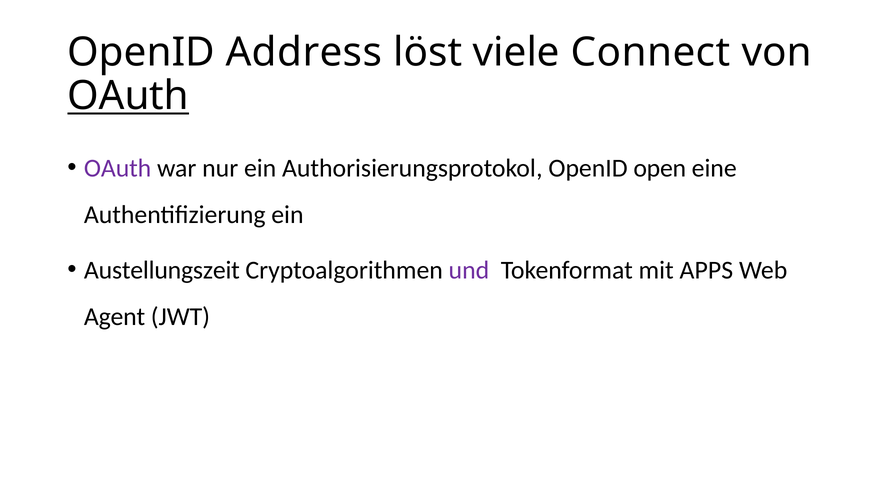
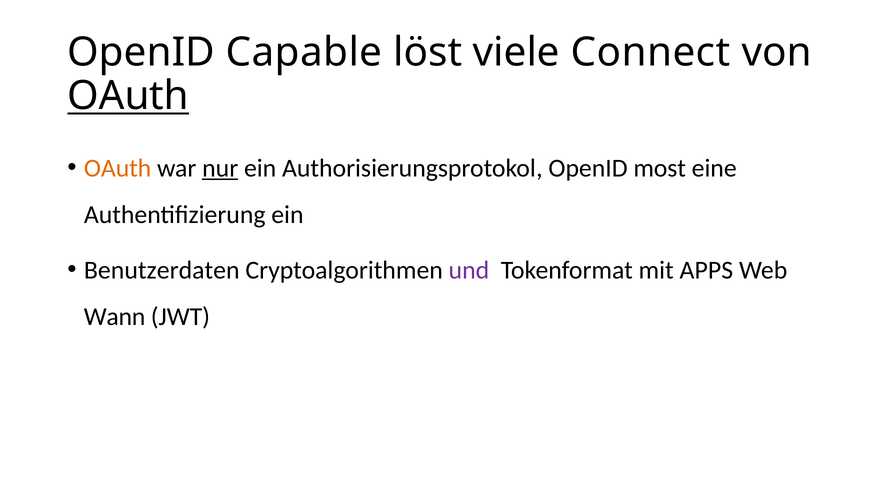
Address: Address -> Capable (304, 52)
OAuth colour: purple -> orange (118, 168)
nur underline: none -> present (220, 168)
open: open -> most (660, 168)
Austellungszeit: Austellungszeit -> Benutzerdaten (162, 271)
Agent: Agent -> Wann (115, 317)
